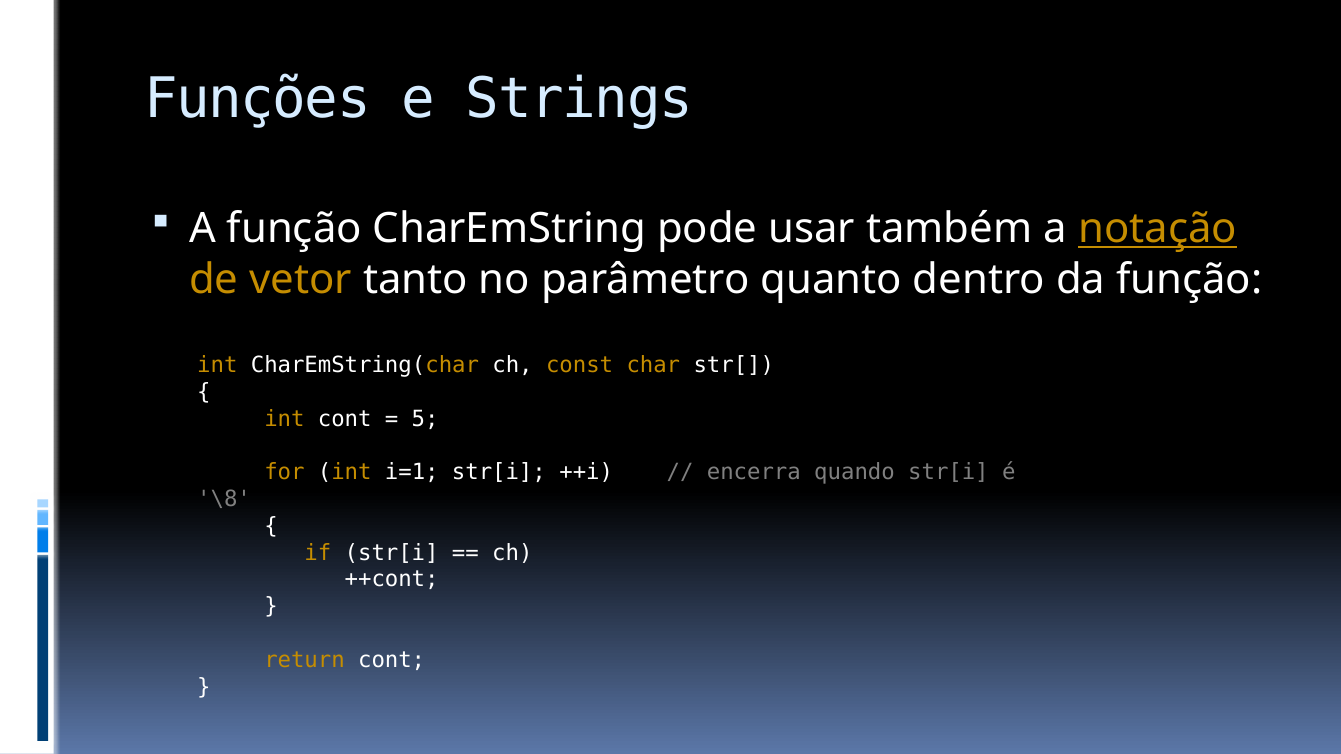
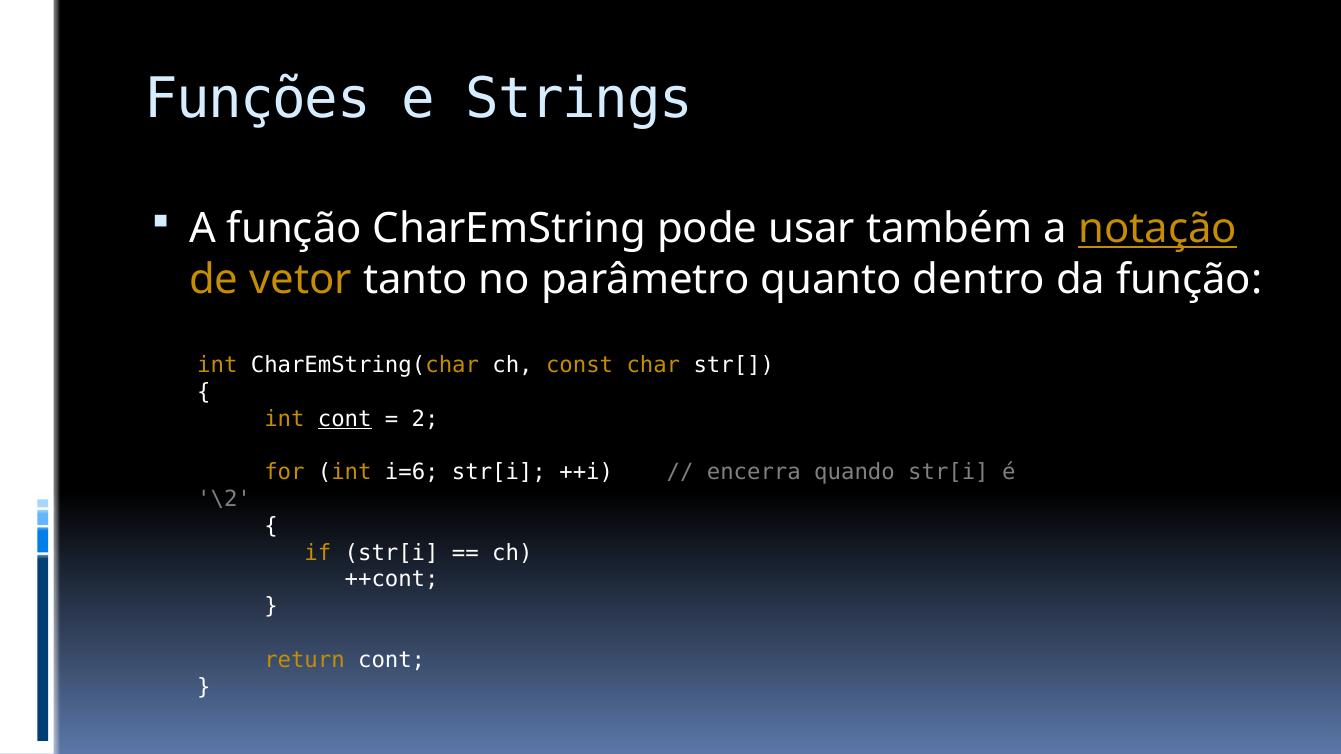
cont underline: none -> present (345, 419)
5: 5 -> 2 (425, 419)
i=1: i=1 -> i=6 (412, 473)
\8: \8 -> \2 (224, 499)
